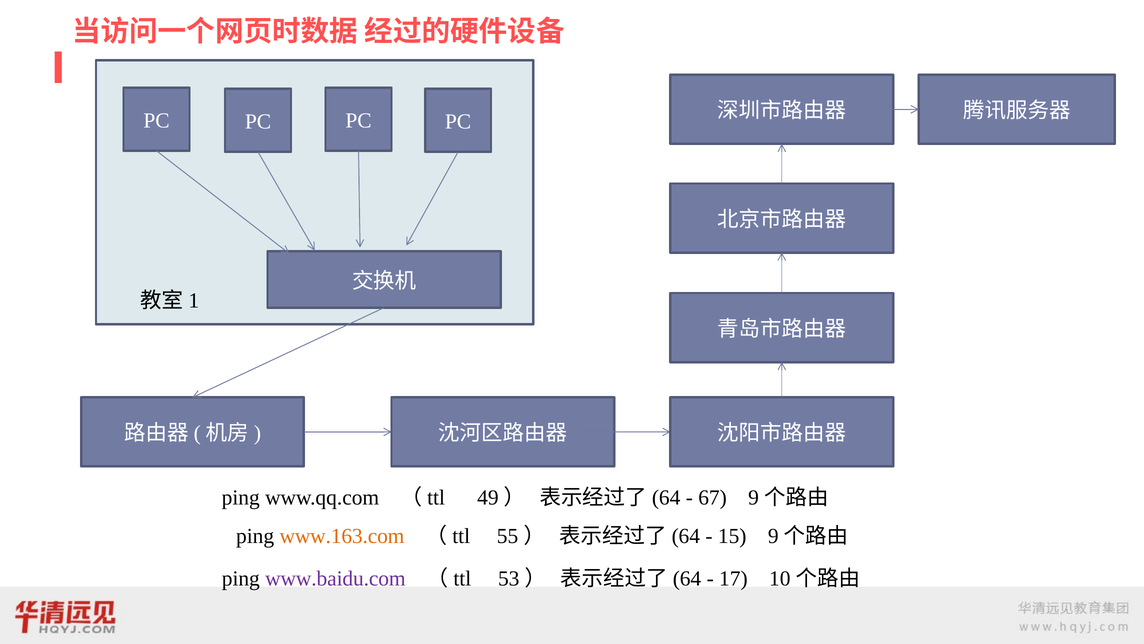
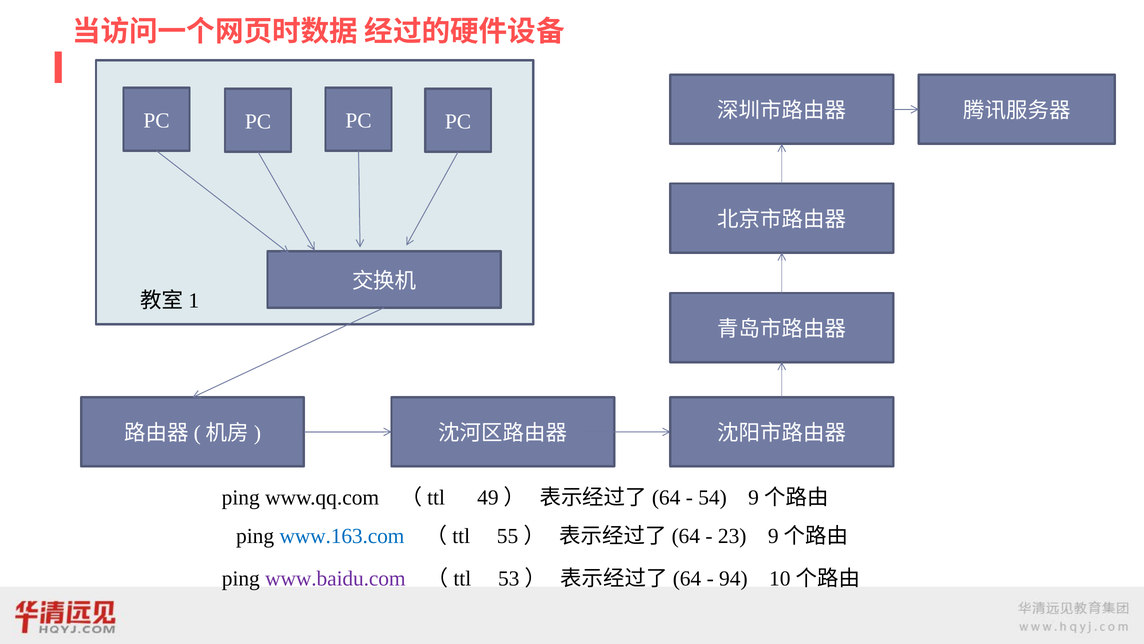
67: 67 -> 54 (713, 497)
www.163.com colour: orange -> blue (342, 536)
15: 15 -> 23 (732, 536)
17: 17 -> 94 (733, 578)
